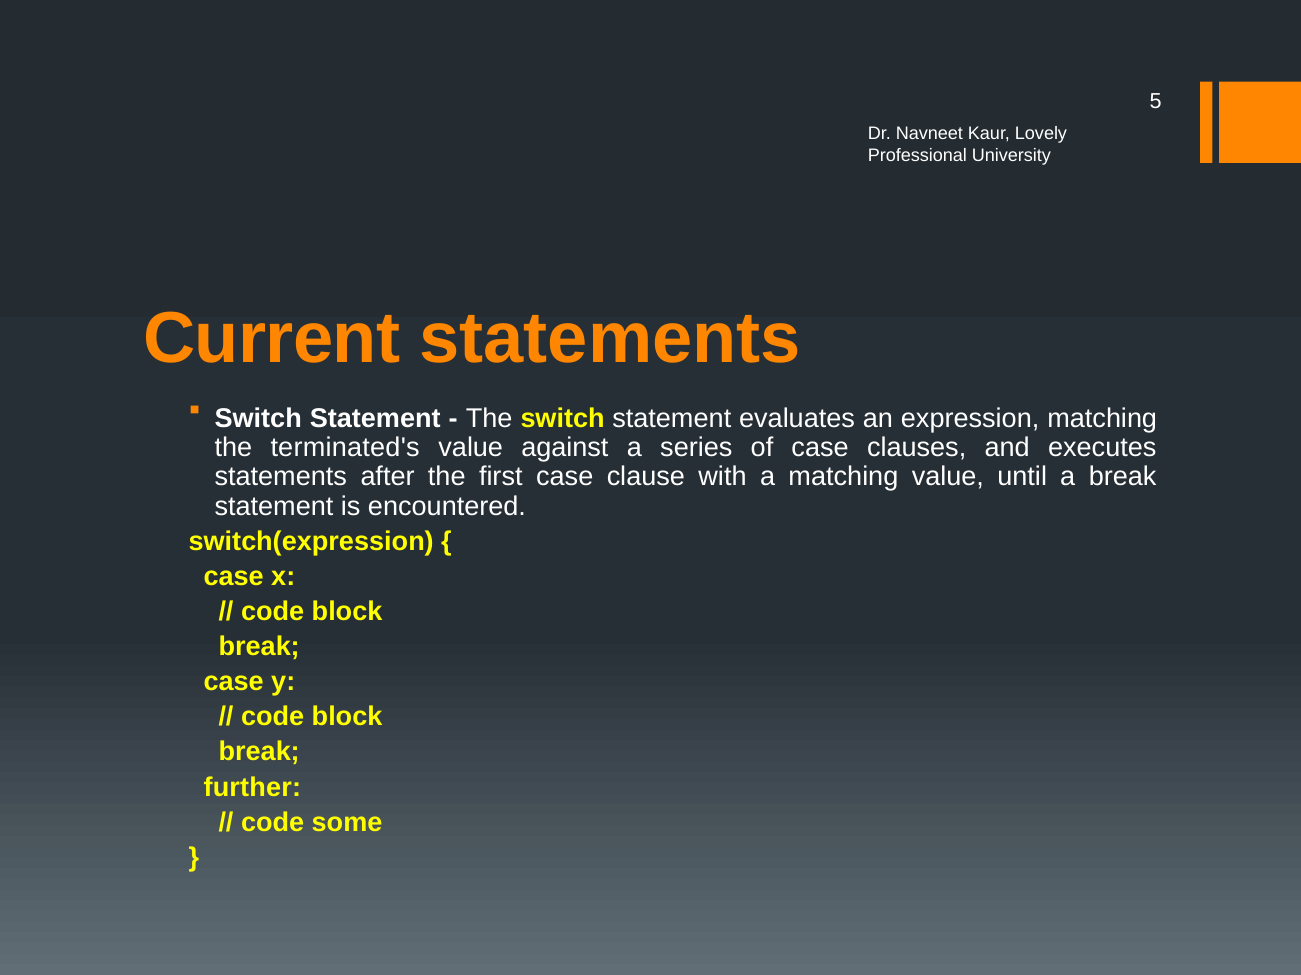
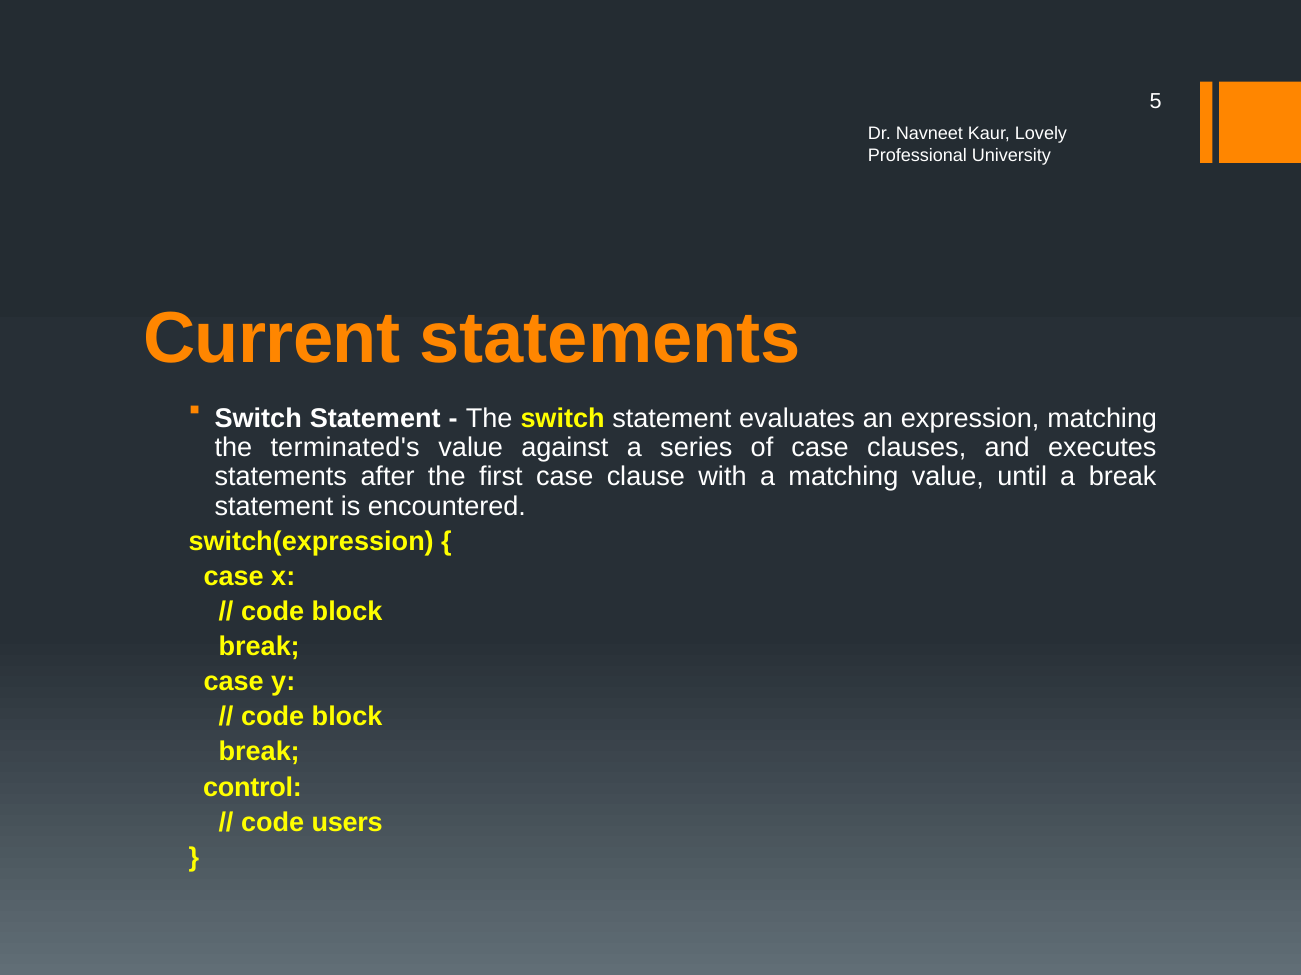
further: further -> control (253, 788)
some: some -> users (347, 823)
